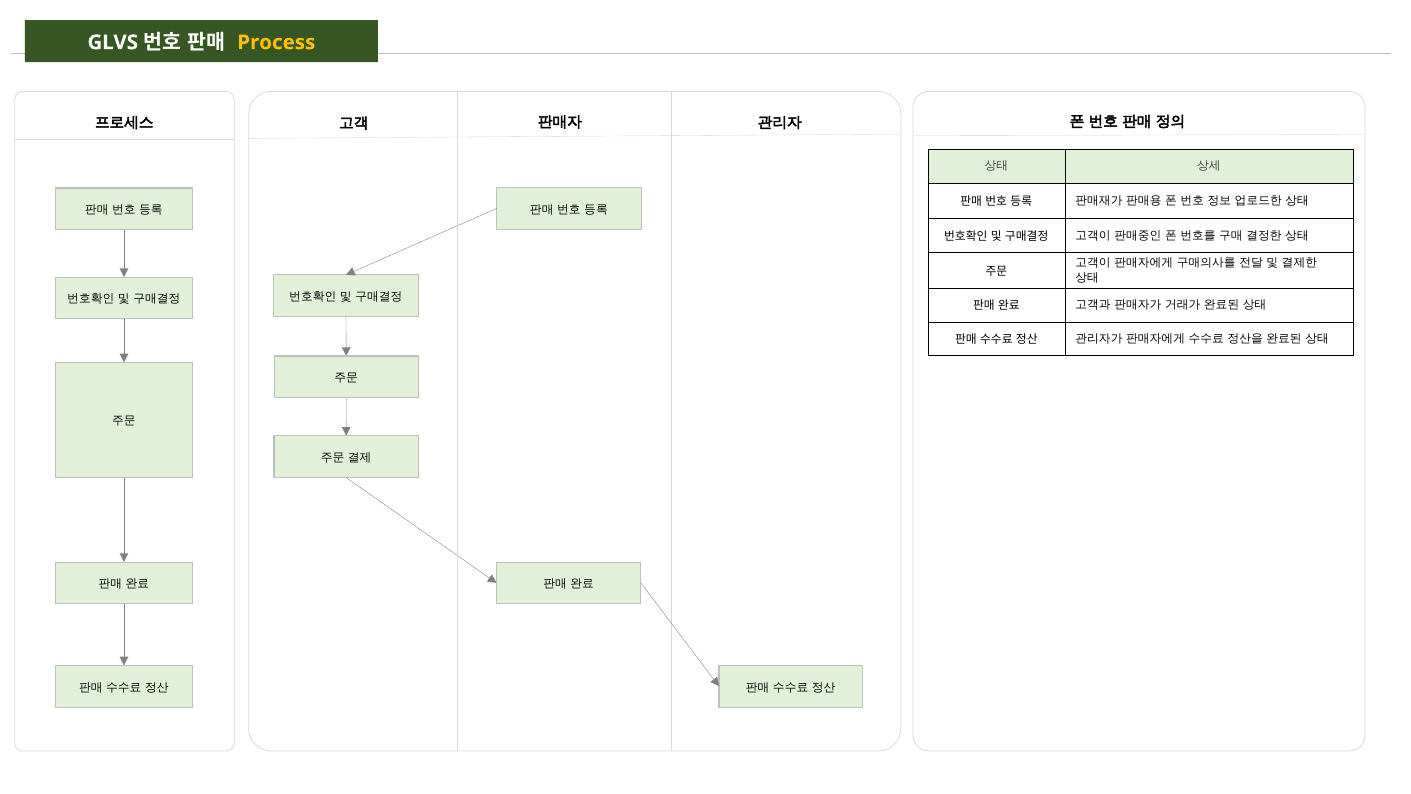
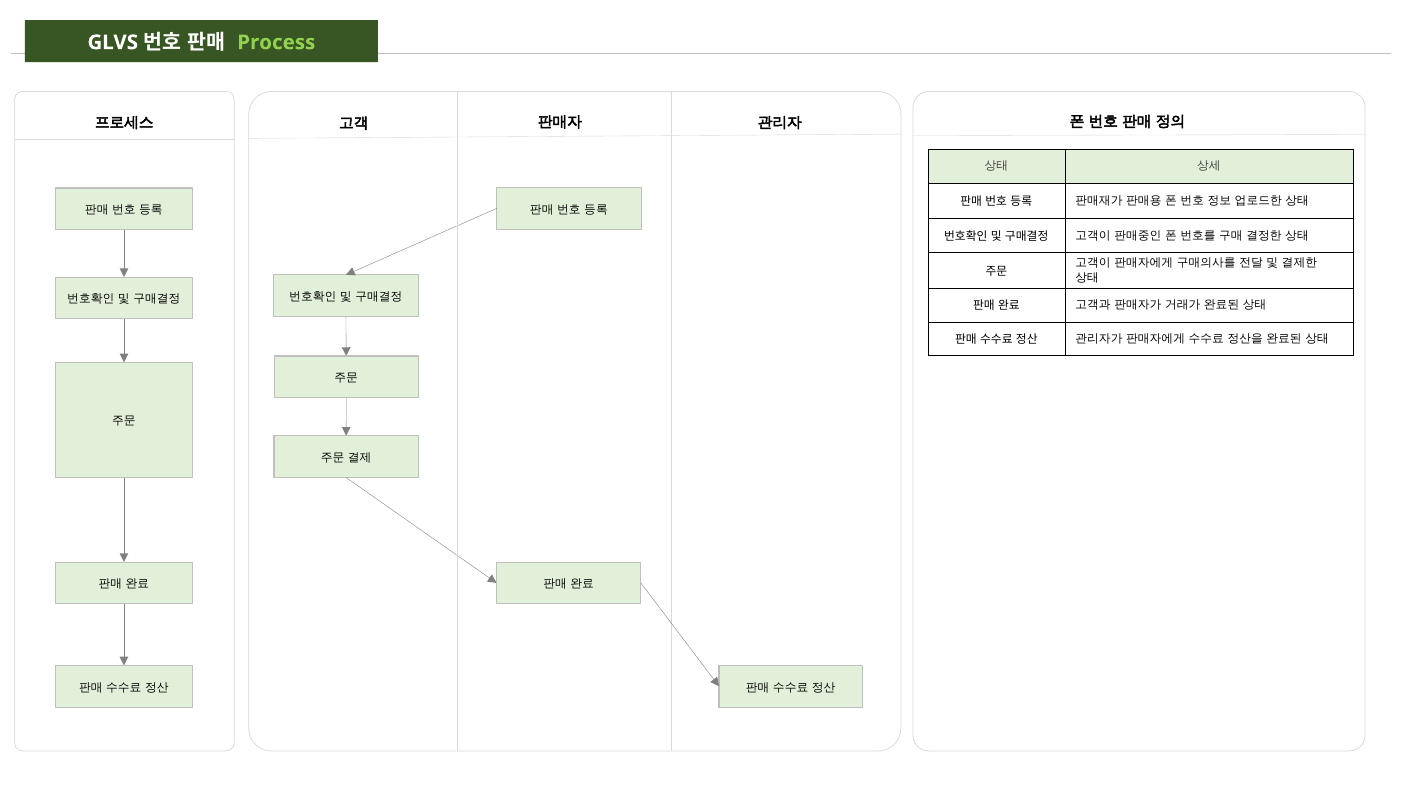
Process colour: yellow -> light green (276, 42)
